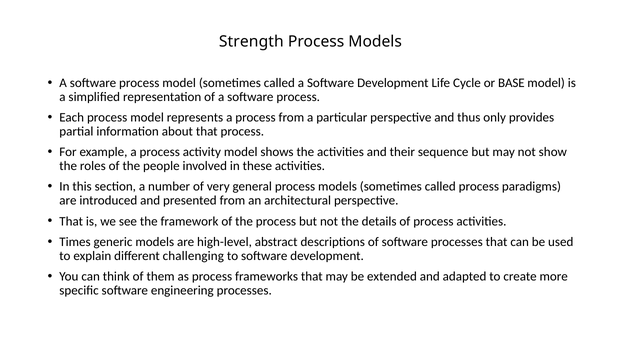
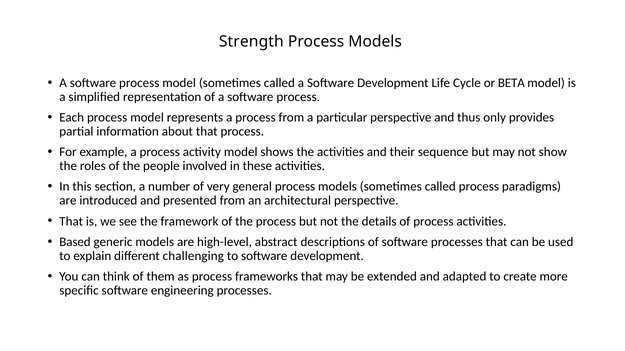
BASE: BASE -> BETA (511, 83)
Times: Times -> Based (75, 242)
